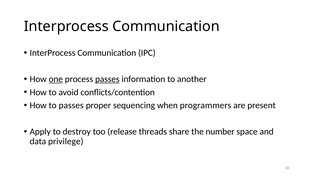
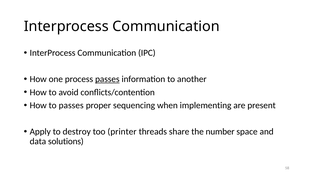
one underline: present -> none (56, 79)
programmers: programmers -> implementing (206, 105)
release: release -> printer (122, 132)
privilege: privilege -> solutions (66, 142)
